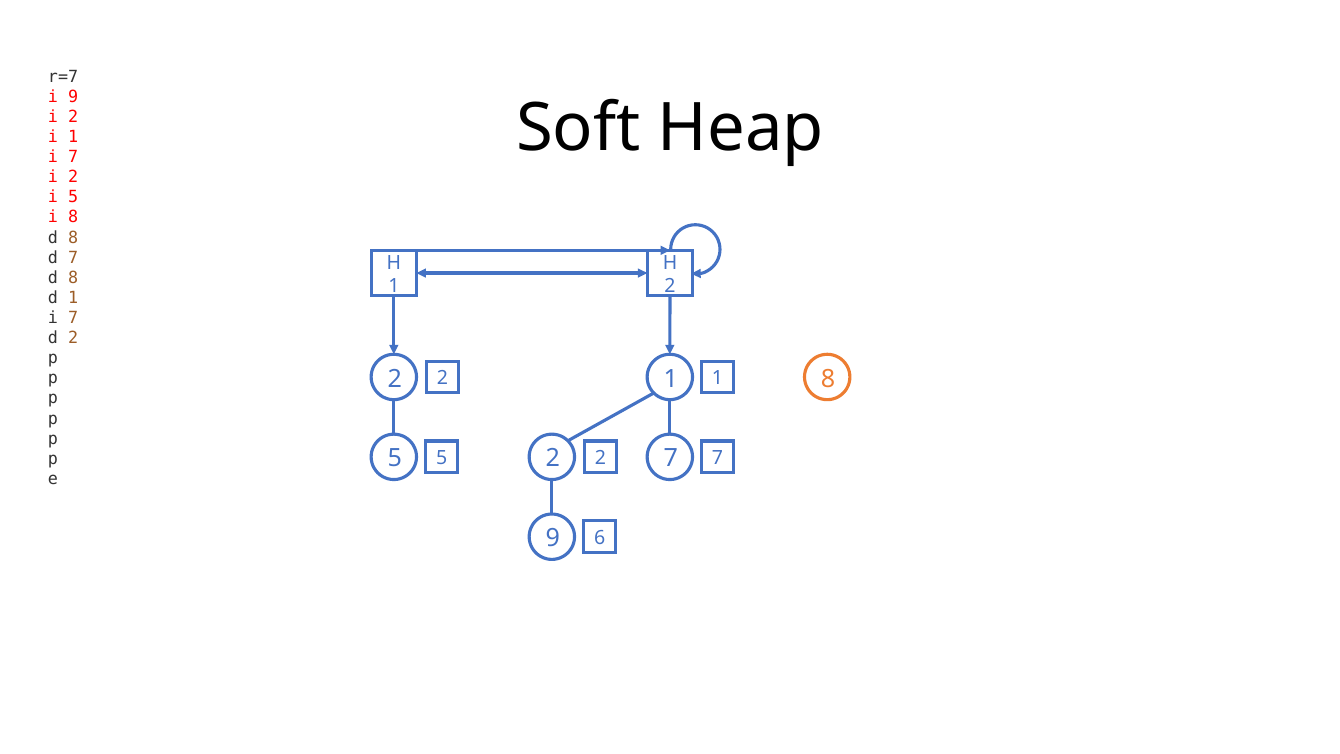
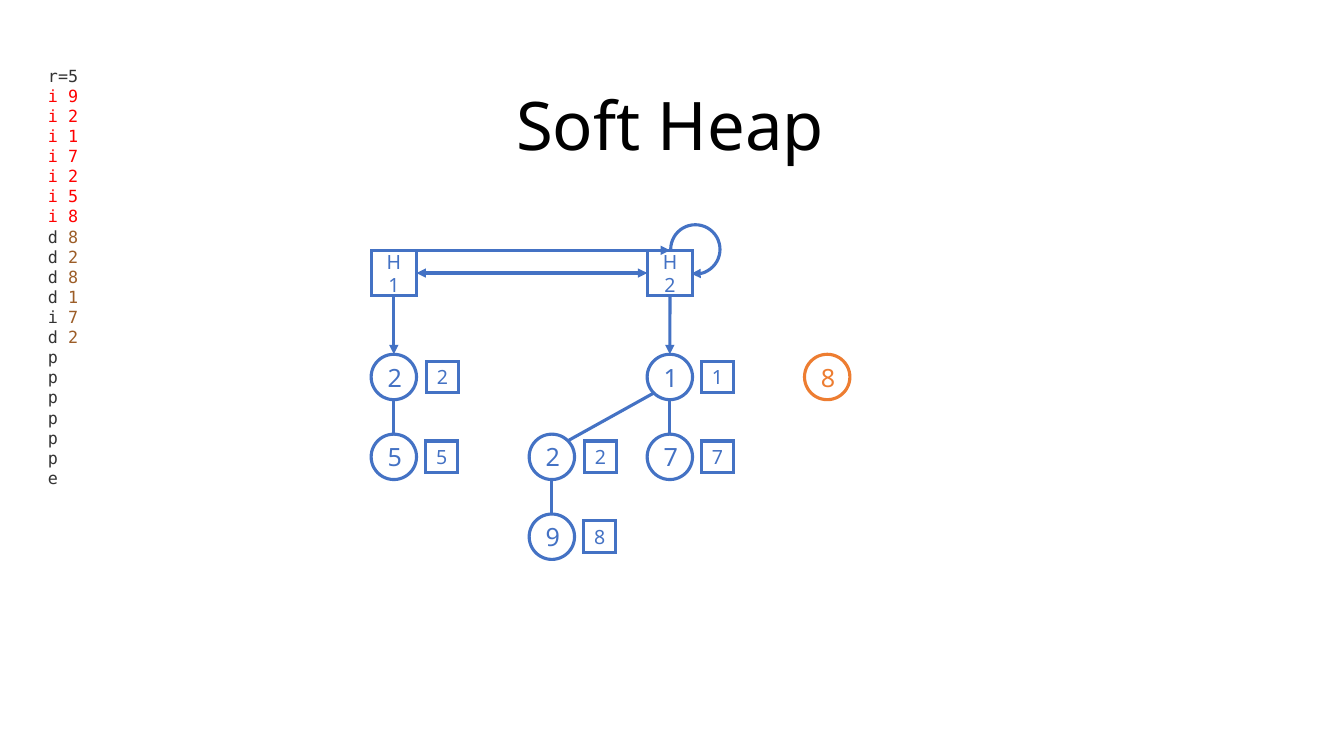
r=7: r=7 -> r=5 (63, 77)
7: 7 -> 2 (73, 258)
9 6: 6 -> 8 (600, 538)
